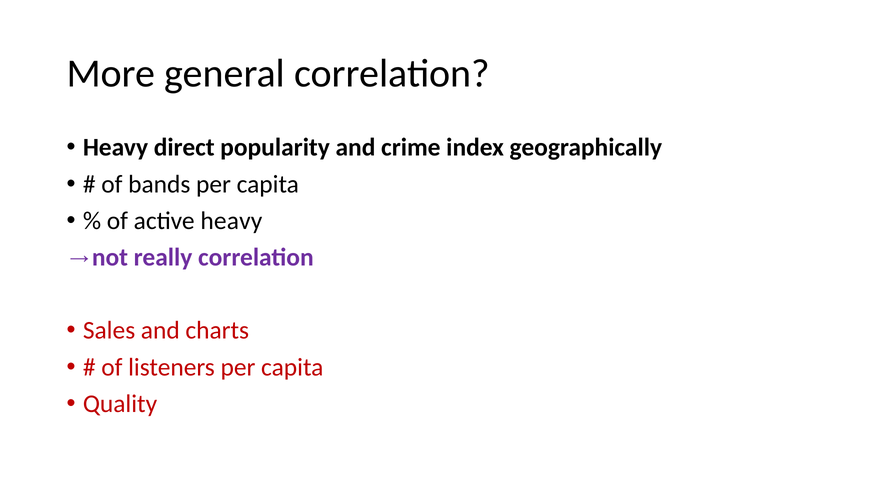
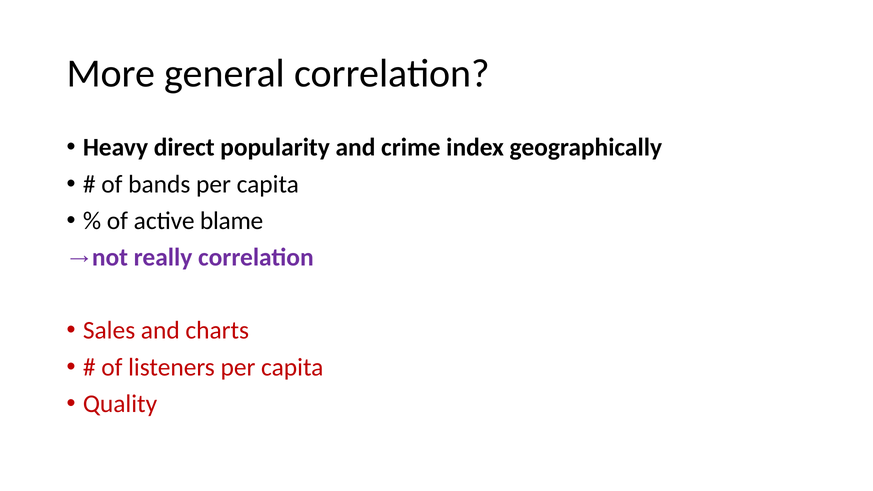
active heavy: heavy -> blame (232, 221)
